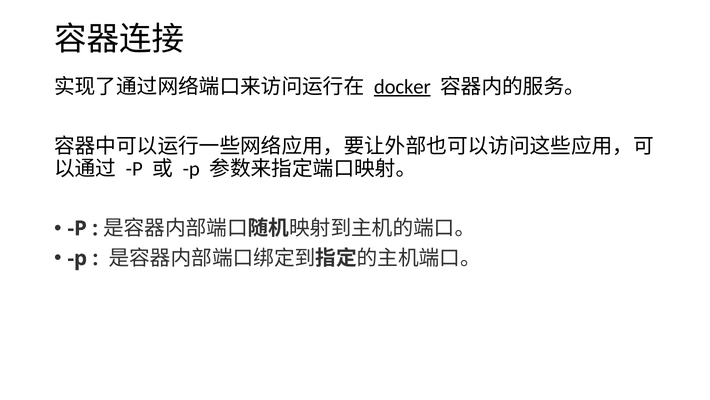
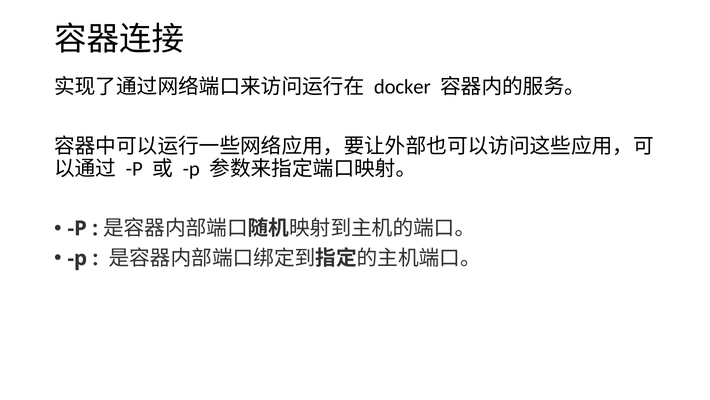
docker underline: present -> none (402, 87)
